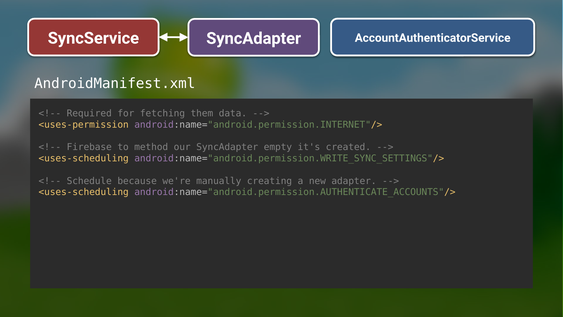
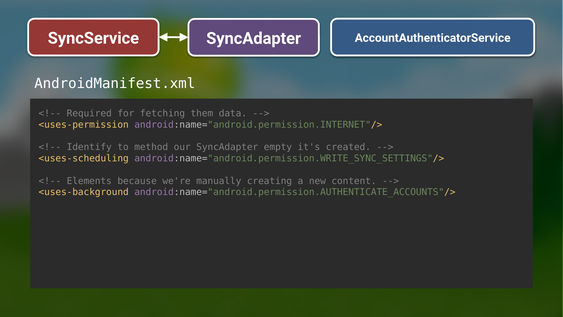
Firebase: Firebase -> Identify (89, 147)
Schedule: Schedule -> Elements (89, 181)
adapter: adapter -> content (354, 181)
<uses-scheduling: <uses-scheduling -> <uses-background (84, 192)
